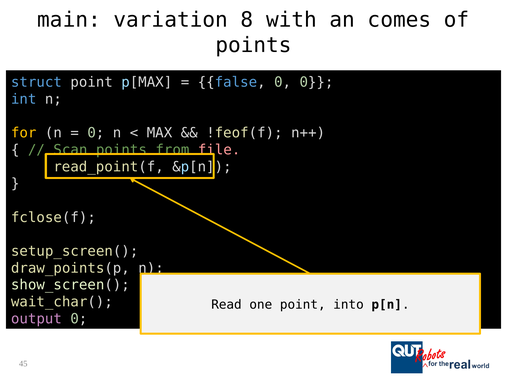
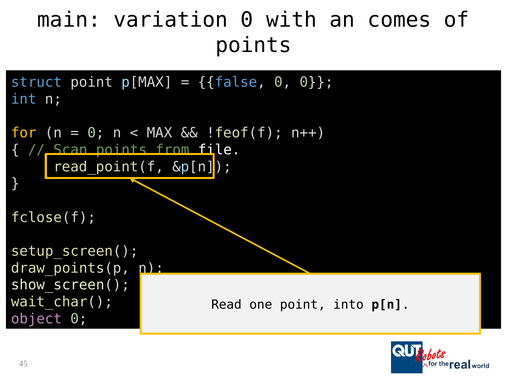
variation 8: 8 -> 0 (247, 20)
file colour: pink -> white (219, 150)
output: output -> object (36, 319)
